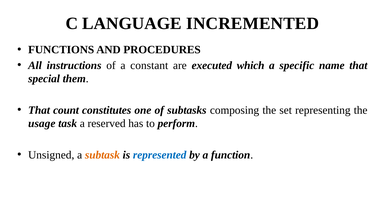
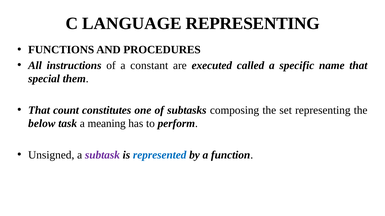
LANGUAGE INCREMENTED: INCREMENTED -> REPRESENTING (253, 24)
which: which -> called (251, 66)
usage: usage -> below (42, 124)
reserved: reserved -> meaning (107, 124)
subtask colour: orange -> purple (102, 155)
